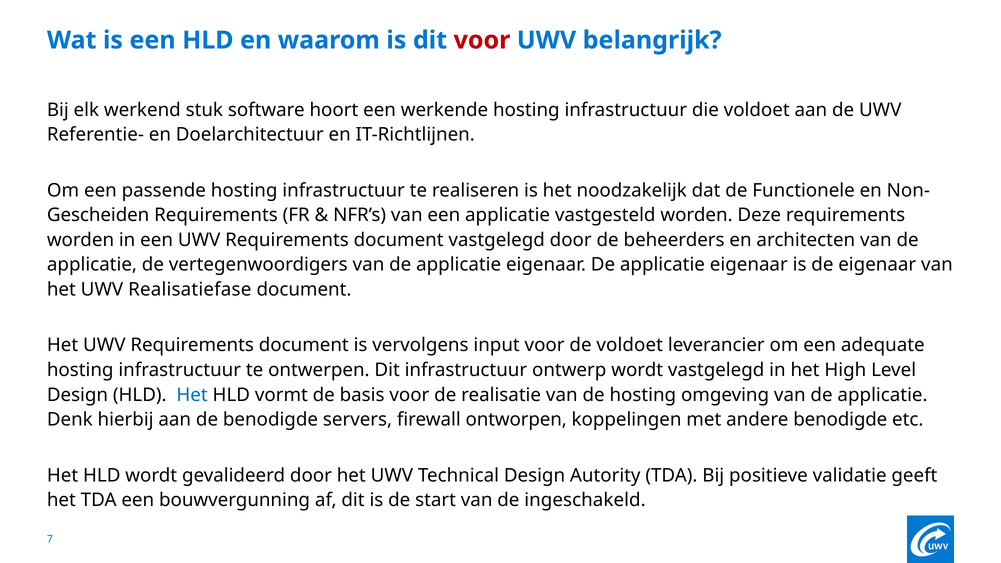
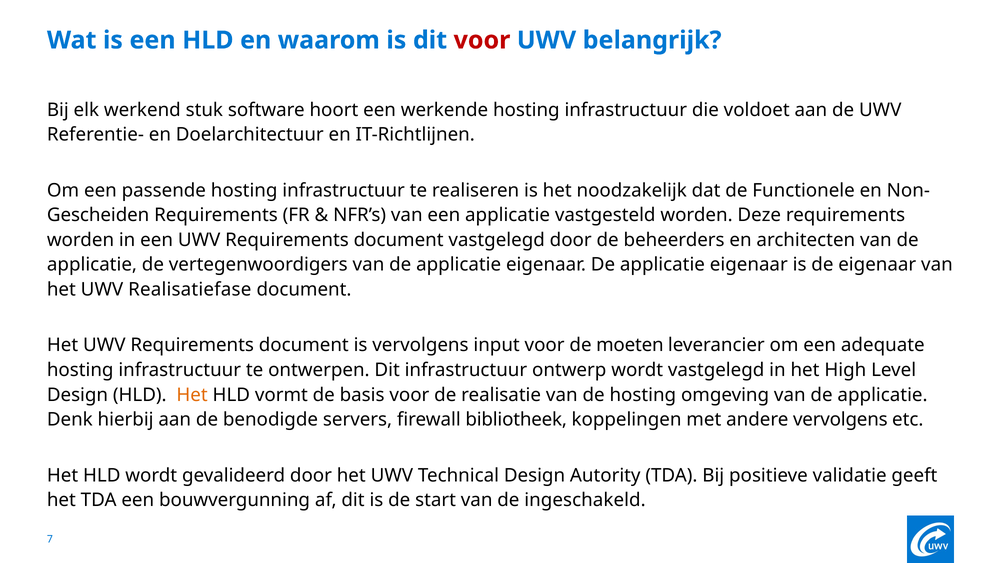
de voldoet: voldoet -> moeten (630, 345)
Het colour: blue -> orange (192, 395)
ontworpen: ontworpen -> bibliotheek (516, 420)
andere benodigde: benodigde -> vervolgens (840, 420)
